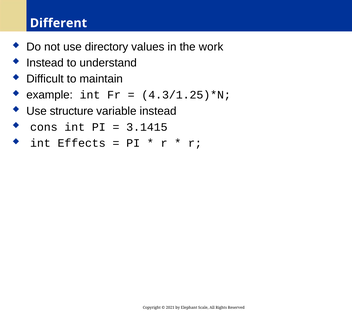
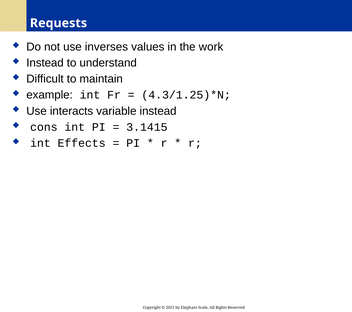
Different: Different -> Requests (59, 23)
directory: directory -> inverses (106, 47)
structure: structure -> interacts (72, 111)
